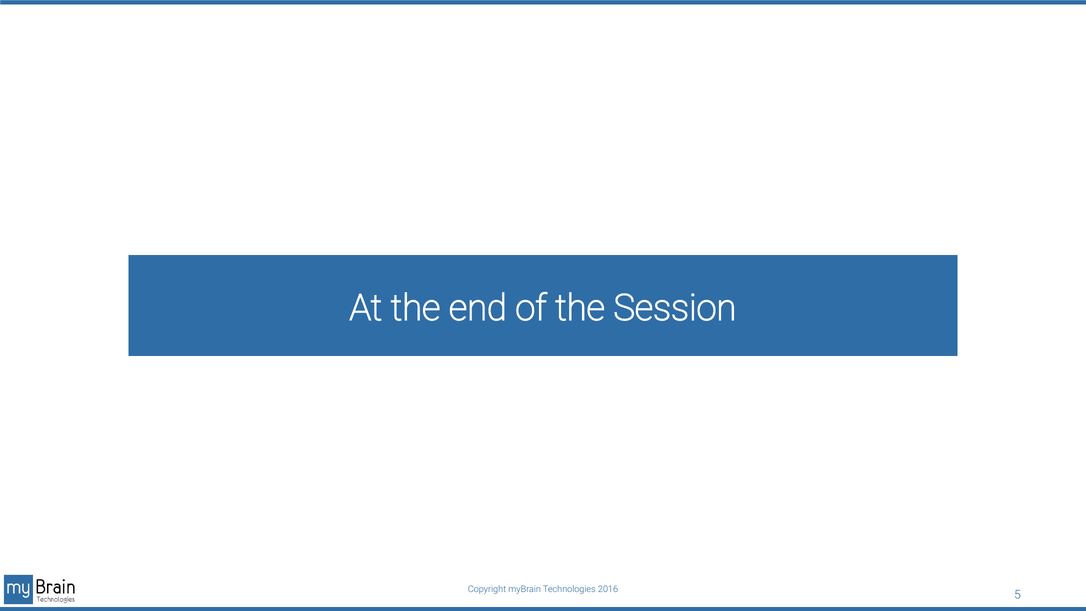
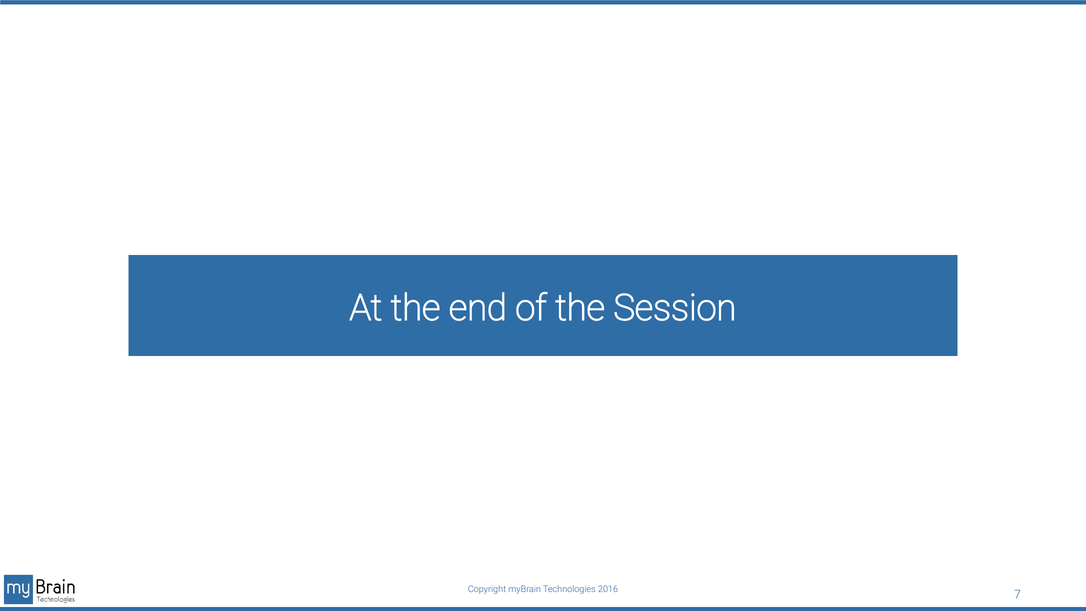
5: 5 -> 7 (1017, 594)
